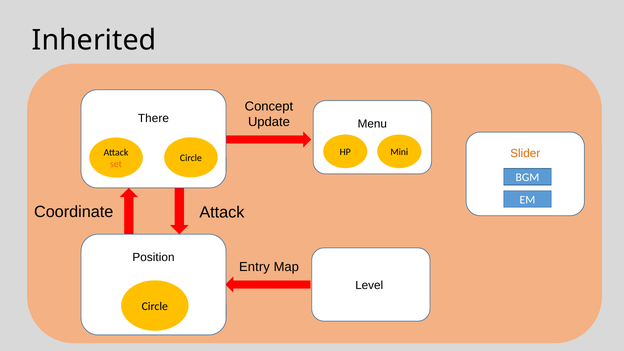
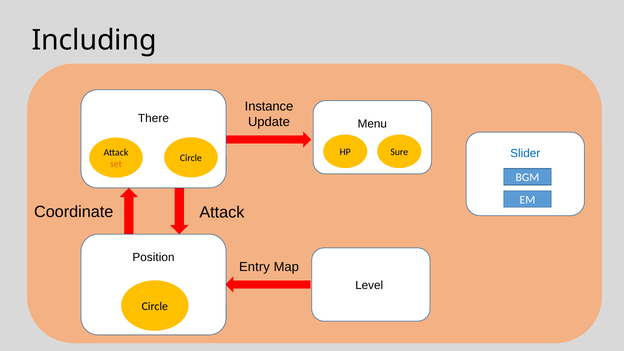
Inherited: Inherited -> Including (94, 40)
Concept: Concept -> Instance (269, 106)
Mini: Mini -> Sure (399, 152)
Slider colour: orange -> blue (525, 154)
